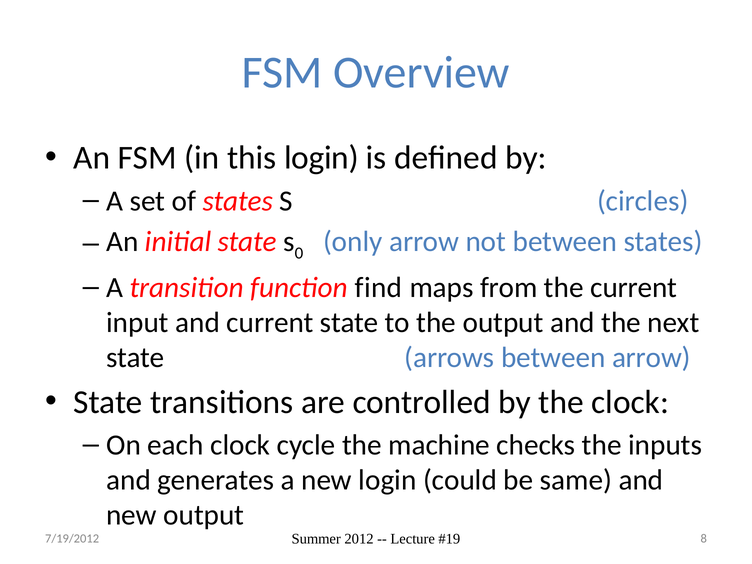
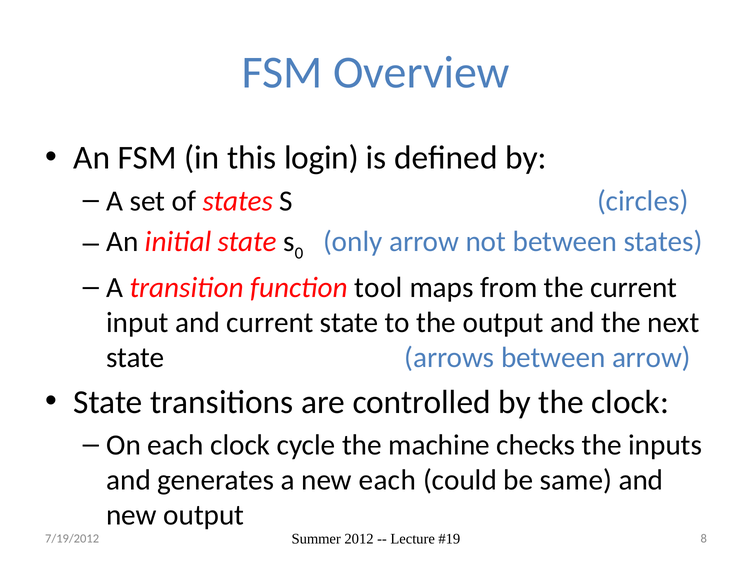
find: find -> tool (378, 287)
new login: login -> each (387, 480)
